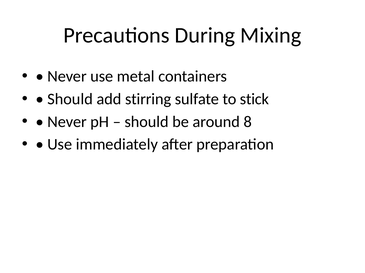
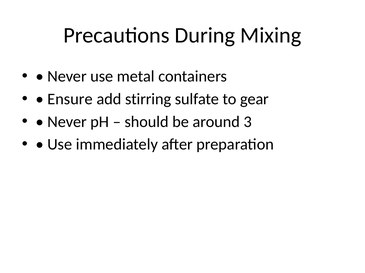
Should: Should -> Ensure (70, 99)
stick: stick -> gear (254, 99)
8: 8 -> 3 (248, 122)
